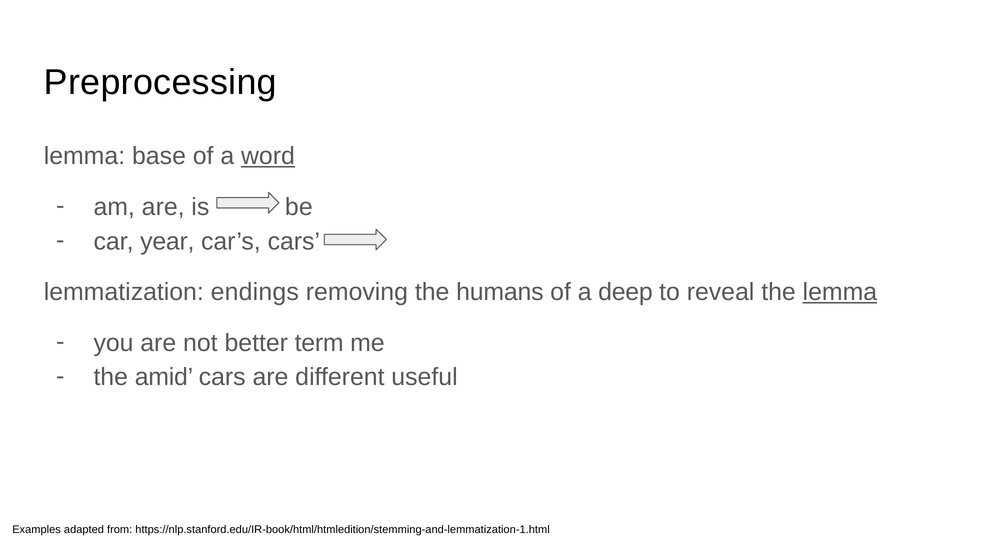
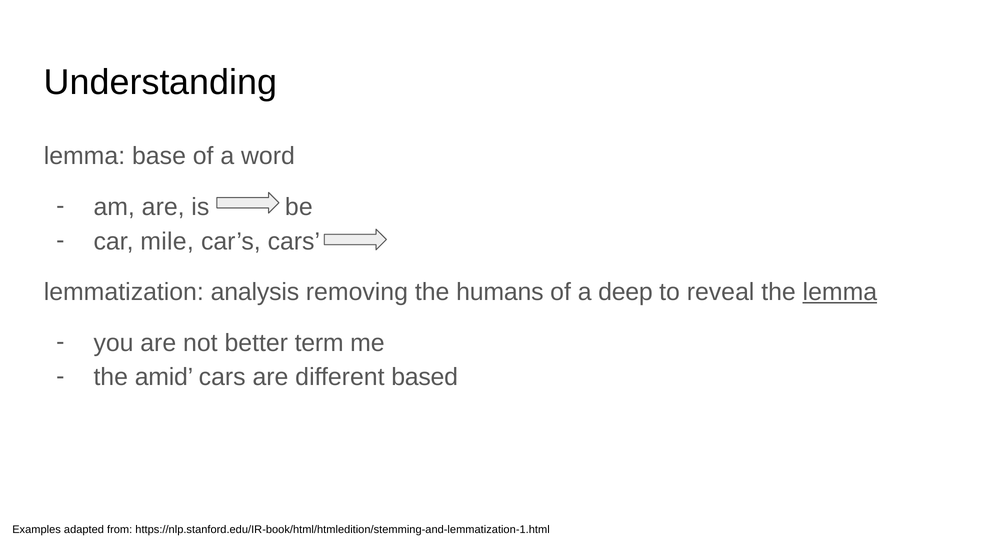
Preprocessing: Preprocessing -> Understanding (161, 82)
word underline: present -> none (268, 156)
year: year -> mile (167, 241)
endings: endings -> analysis (255, 292)
useful: useful -> based (425, 377)
